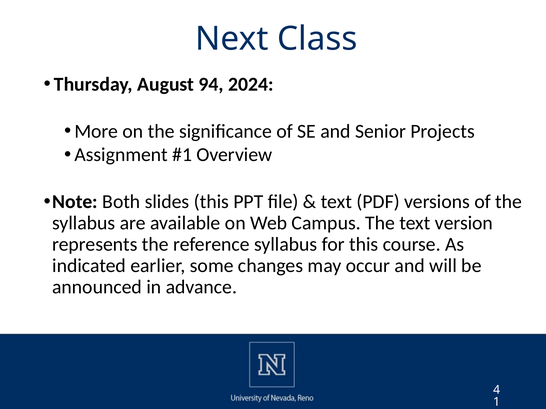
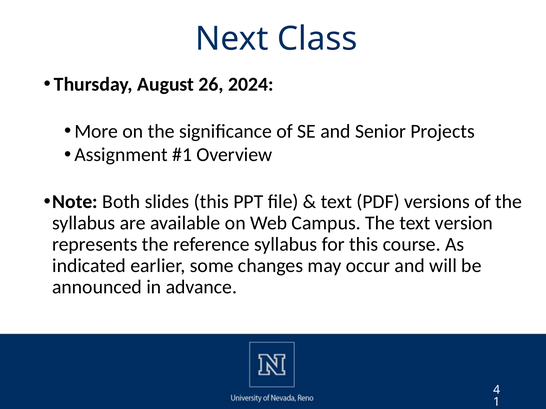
94: 94 -> 26 (211, 84)
